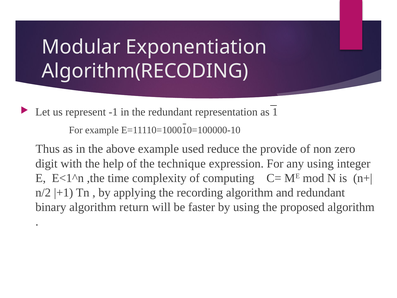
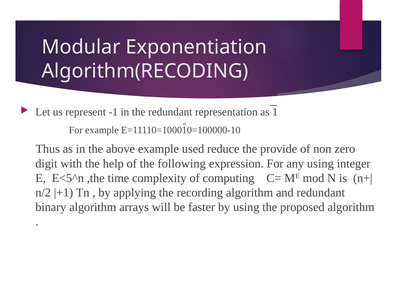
technique: technique -> following (182, 163)
E<1^n: E<1^n -> E<5^n (68, 178)
return: return -> arrays (134, 207)
